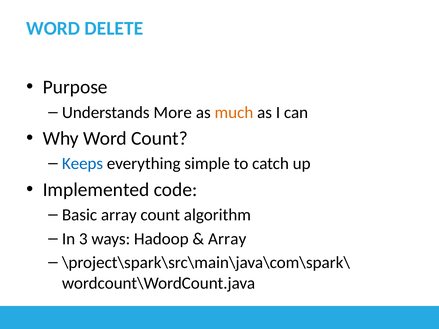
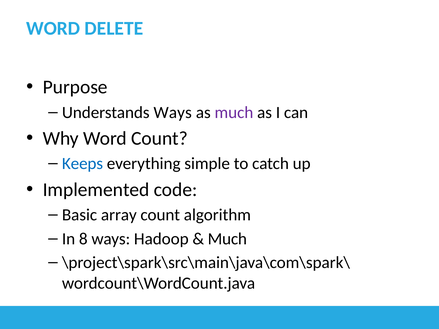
Understands More: More -> Ways (173, 112)
much colour: orange -> purple (234, 112)
3: 3 -> 8 (83, 239)
Array: Array -> Much (227, 239)
